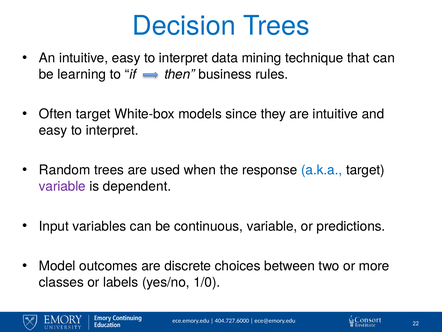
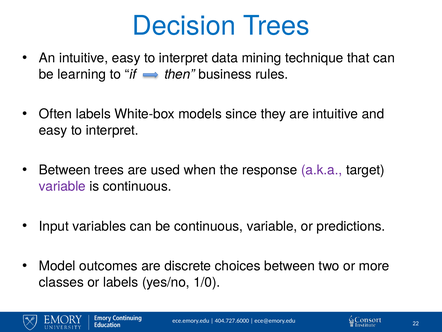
Often target: target -> labels (93, 114)
Random: Random -> Between (65, 170)
a.k.a colour: blue -> purple (322, 170)
is dependent: dependent -> continuous (137, 186)
